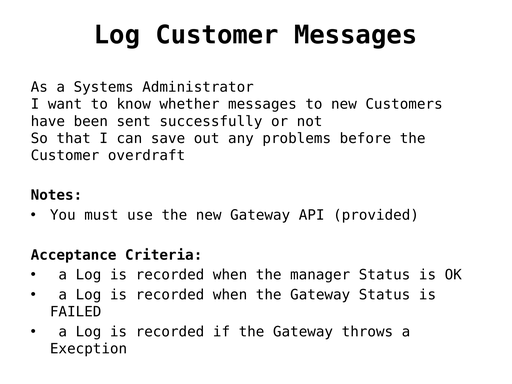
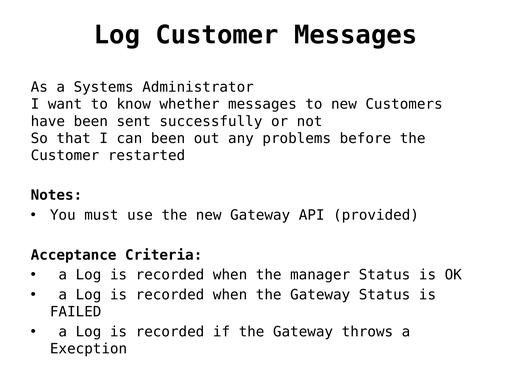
can save: save -> been (168, 138)
overdraft: overdraft -> restarted (147, 155)
